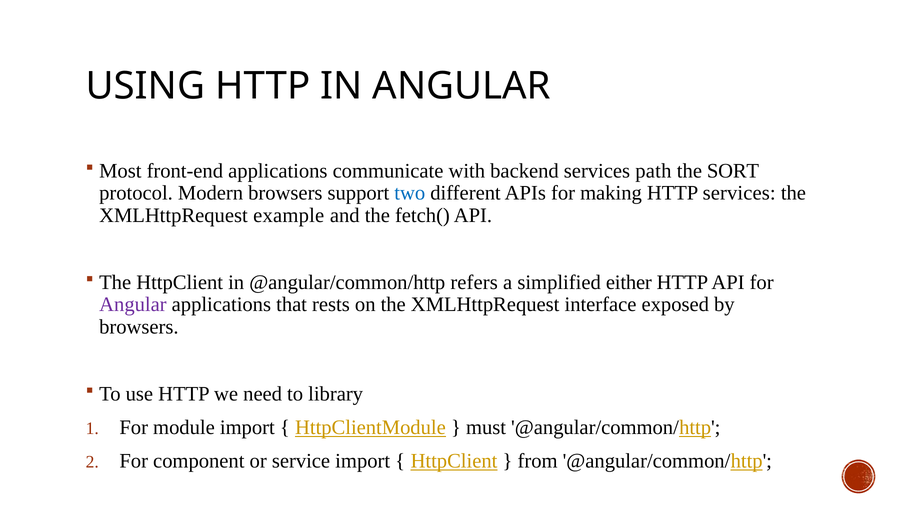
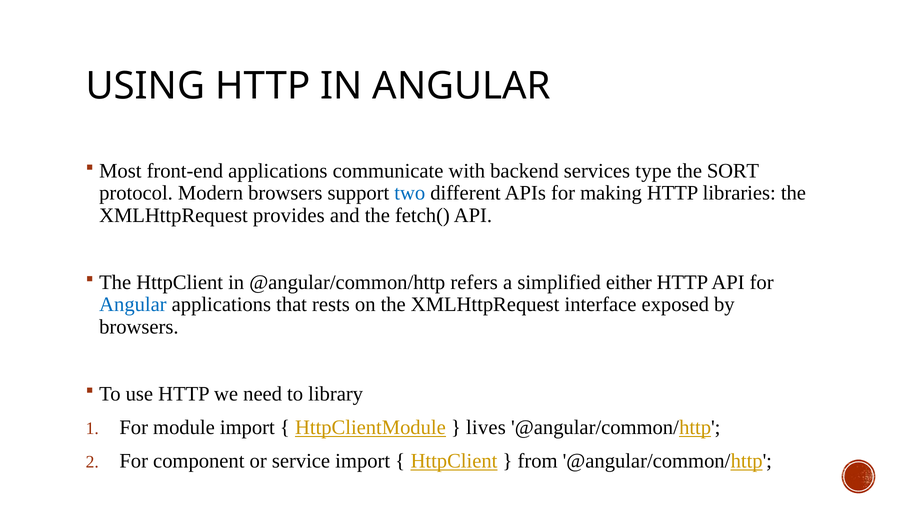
path: path -> type (653, 171)
HTTP services: services -> libraries (739, 193)
example: example -> provides (289, 216)
Angular colour: purple -> blue (133, 305)
must: must -> lives (486, 428)
